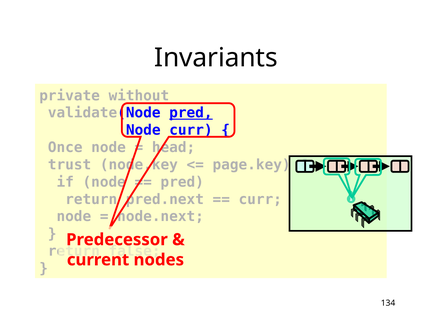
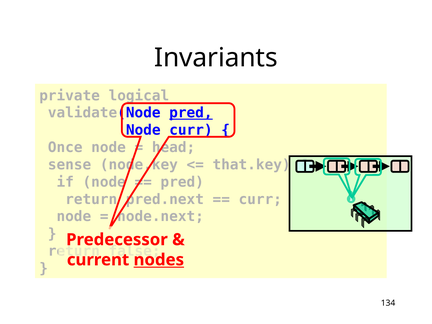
without: without -> logical (139, 96)
trust: trust -> sense (70, 165)
page.key: page.key -> that.key (252, 165)
nodes underline: none -> present (159, 260)
